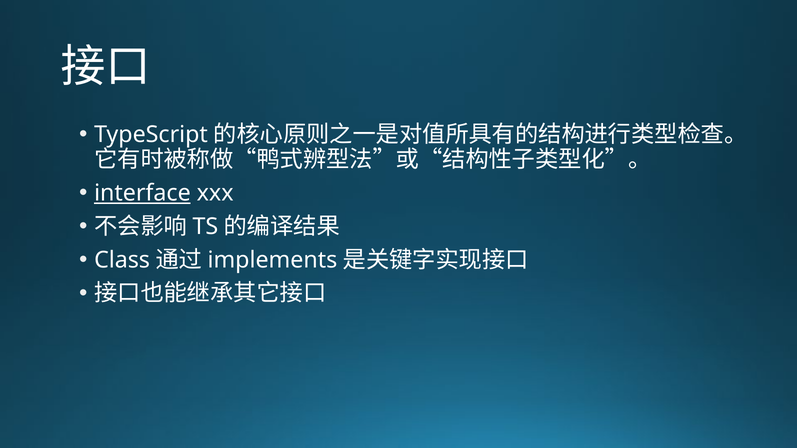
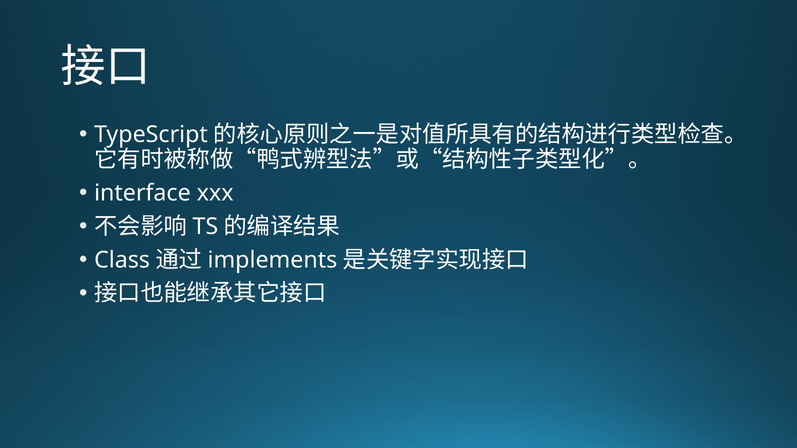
interface underline: present -> none (142, 193)
